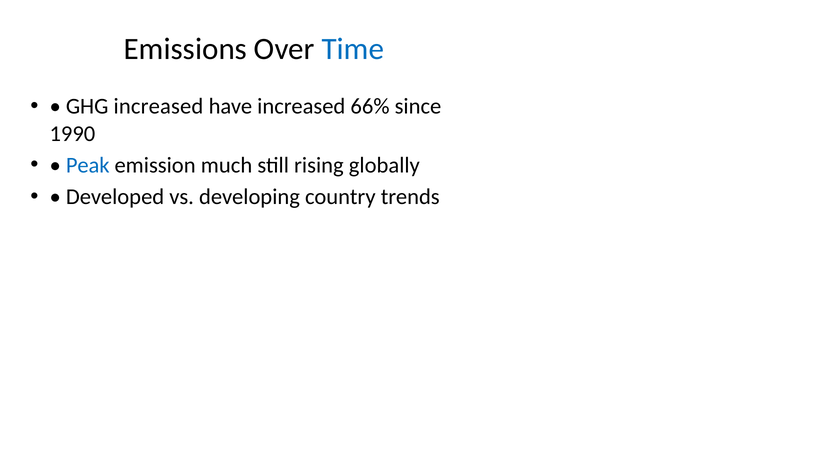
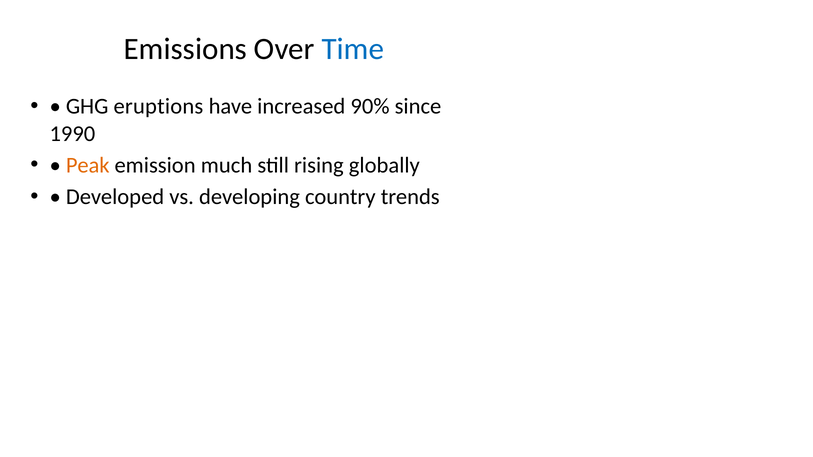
GHG increased: increased -> eruptions (158, 107)
66%: 66% -> 90% (370, 107)
Peak colour: blue -> orange (88, 165)
